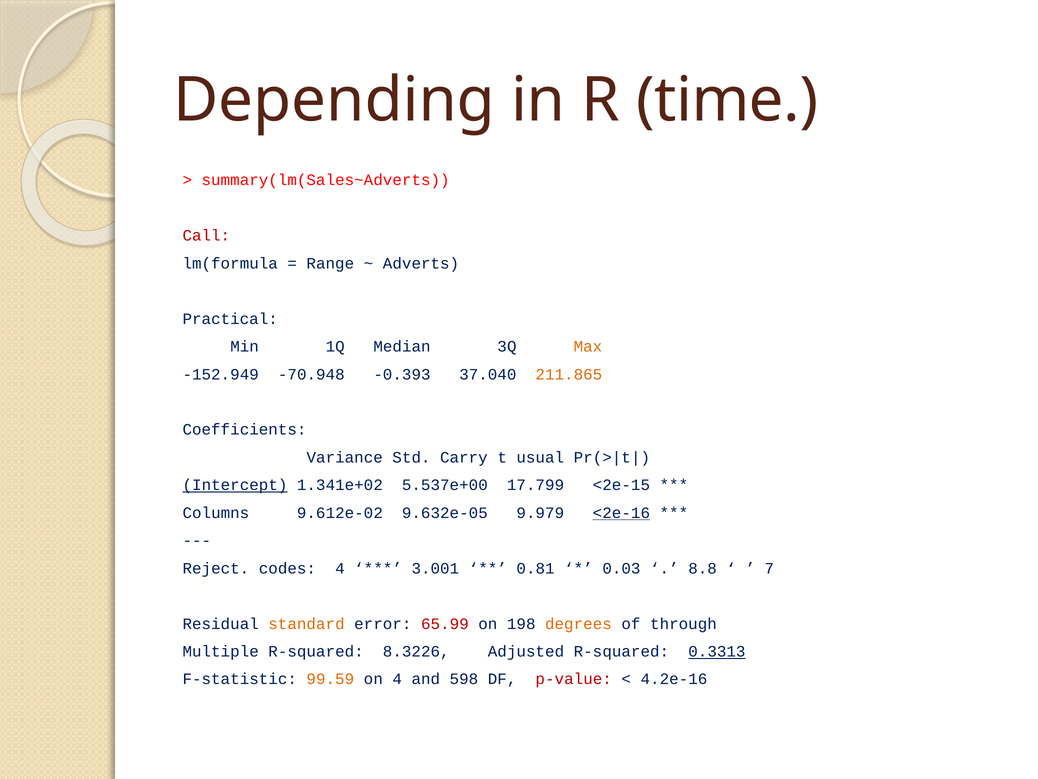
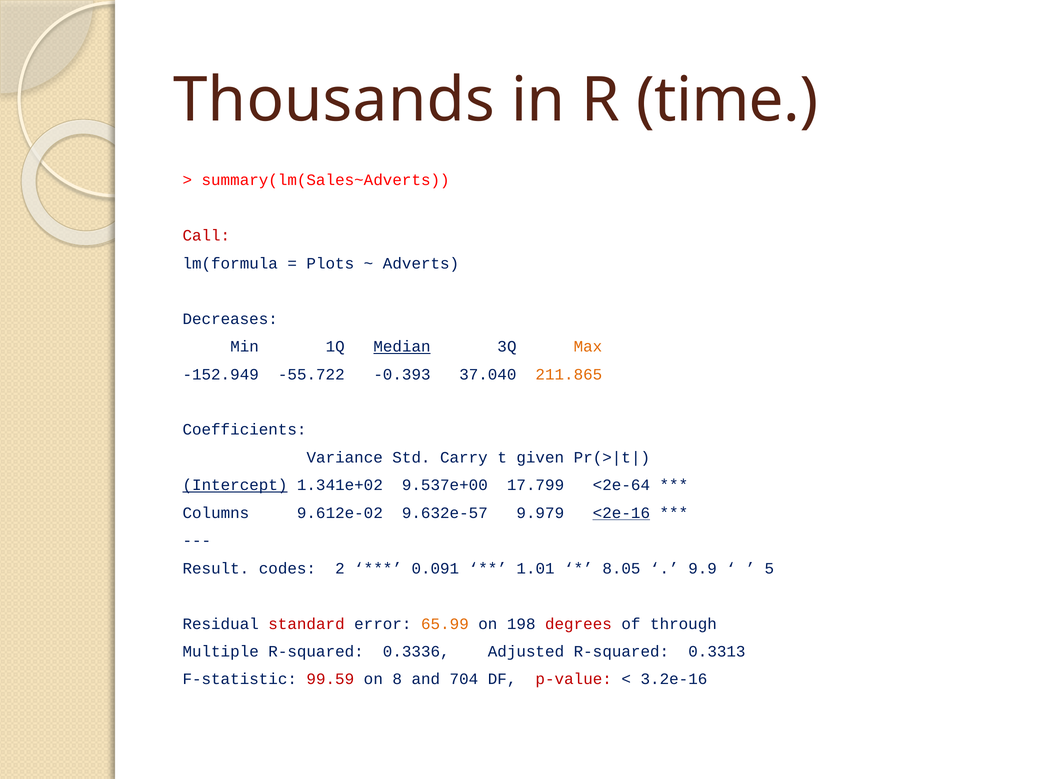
Depending: Depending -> Thousands (334, 100)
Range: Range -> Plots (330, 263)
Practical: Practical -> Decreases (230, 319)
Median underline: none -> present (402, 346)
-70.948: -70.948 -> -55.722 (311, 374)
usual: usual -> given (540, 457)
5.537e+00: 5.537e+00 -> 9.537e+00 (445, 485)
<2e-15: <2e-15 -> <2e-64 (621, 485)
9.632e-05: 9.632e-05 -> 9.632e-57 (445, 513)
Reject: Reject -> Result (216, 568)
codes 4: 4 -> 2 (340, 568)
3.001: 3.001 -> 0.091 (435, 568)
0.81: 0.81 -> 1.01 (536, 568)
0.03: 0.03 -> 8.05 (621, 568)
8.8: 8.8 -> 9.9 (703, 568)
7: 7 -> 5 (769, 568)
standard colour: orange -> red (306, 623)
65.99 colour: red -> orange (445, 623)
degrees colour: orange -> red (578, 623)
8.3226: 8.3226 -> 0.3336 (416, 651)
0.3313 underline: present -> none (717, 651)
99.59 colour: orange -> red (330, 679)
on 4: 4 -> 8 (397, 679)
598: 598 -> 704 (464, 679)
4.2e-16: 4.2e-16 -> 3.2e-16 (674, 679)
